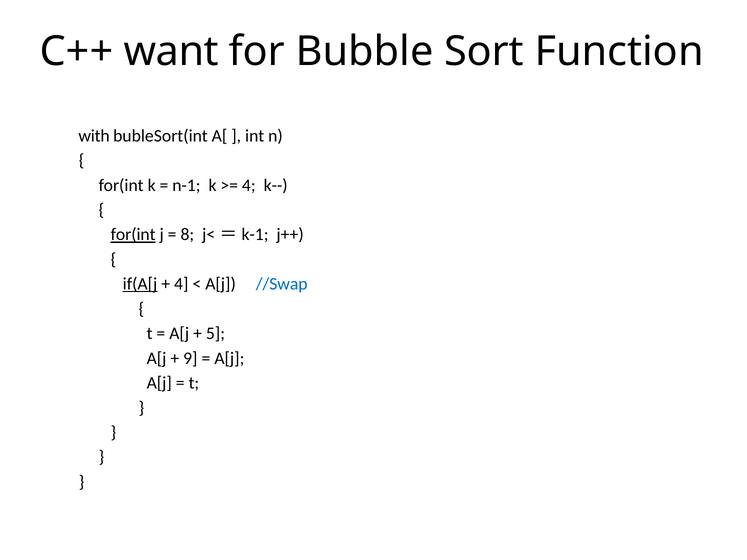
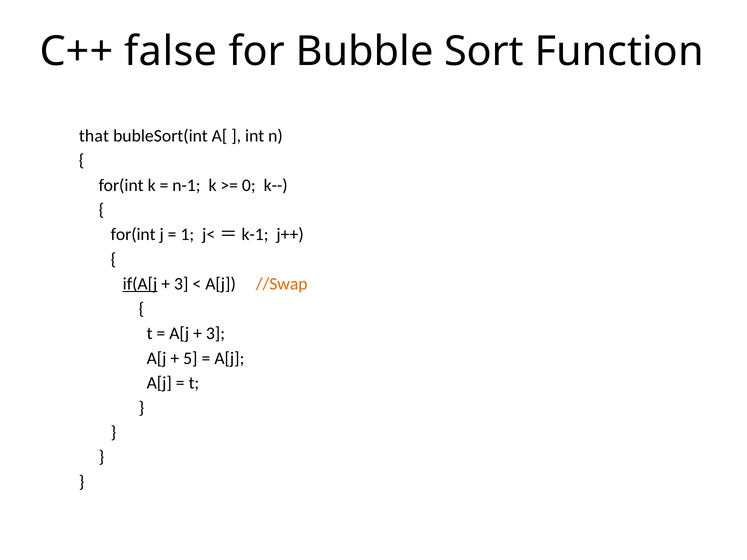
want: want -> false (171, 51)
with: with -> that (94, 136)
4: 4 -> 0 (249, 185)
for(int underline: present -> none (133, 235)
8: 8 -> 1 (187, 235)
4: 4 -> 3 (181, 284)
//Swap colour: blue -> orange (282, 284)
5: 5 -> 3 (215, 334)
9: 9 -> 5 (190, 358)
